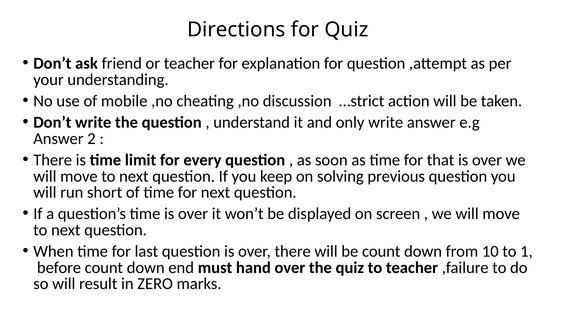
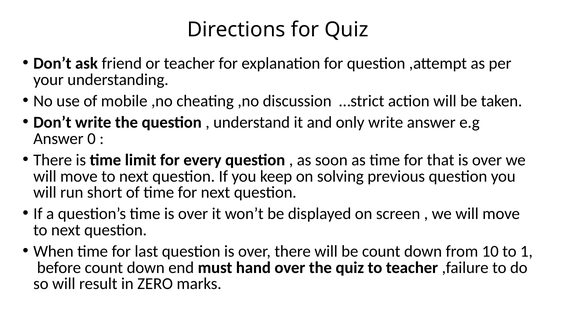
2: 2 -> 0 (92, 138)
